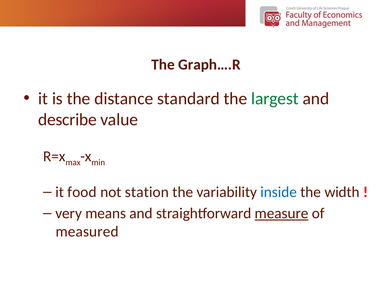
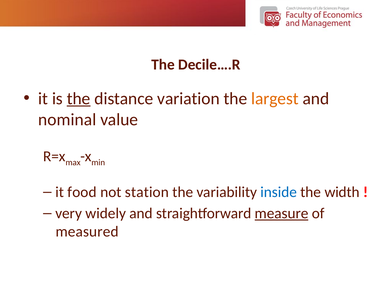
Graph….R: Graph….R -> Decile….R (209, 65)
the underline: none -> present (79, 99)
standard: standard -> variation (188, 99)
largest colour: green -> orange (275, 99)
describe: describe -> nominal (67, 120)
means: means -> widely (106, 213)
